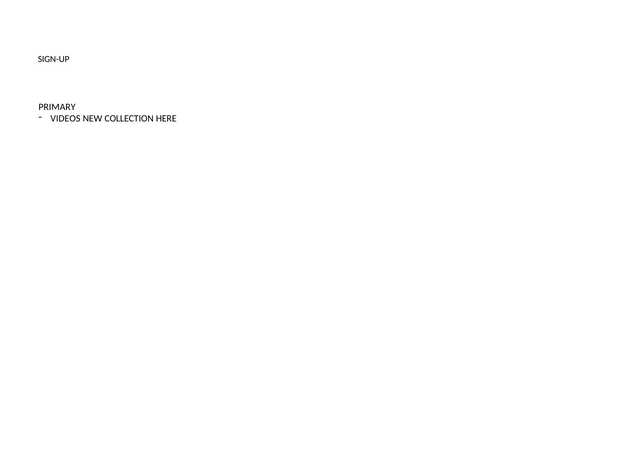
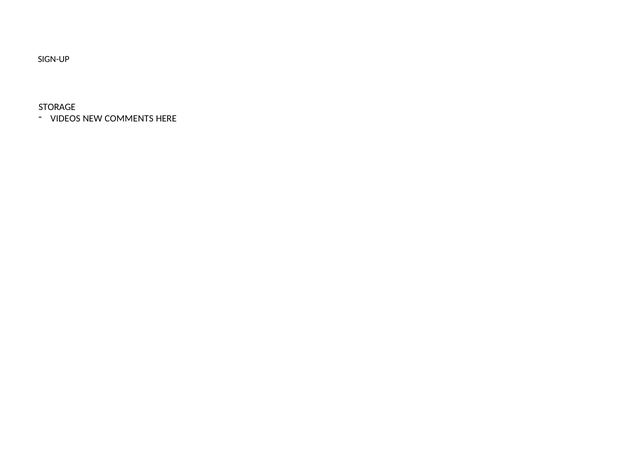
PRIMARY: PRIMARY -> STORAGE (57, 107)
COLLECTION: COLLECTION -> COMMENTS (129, 119)
